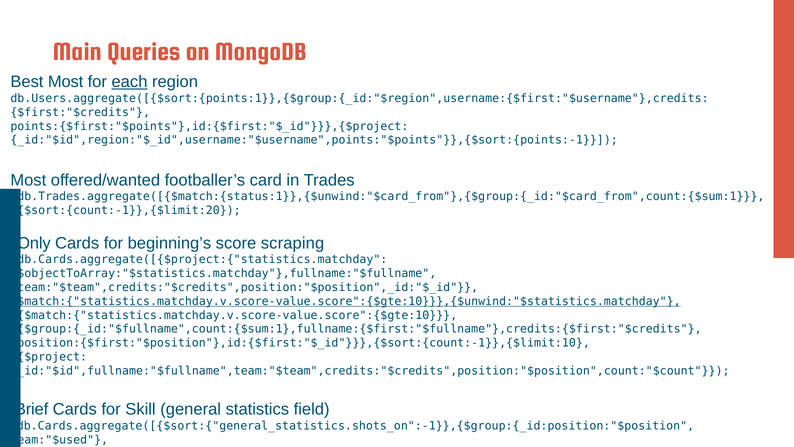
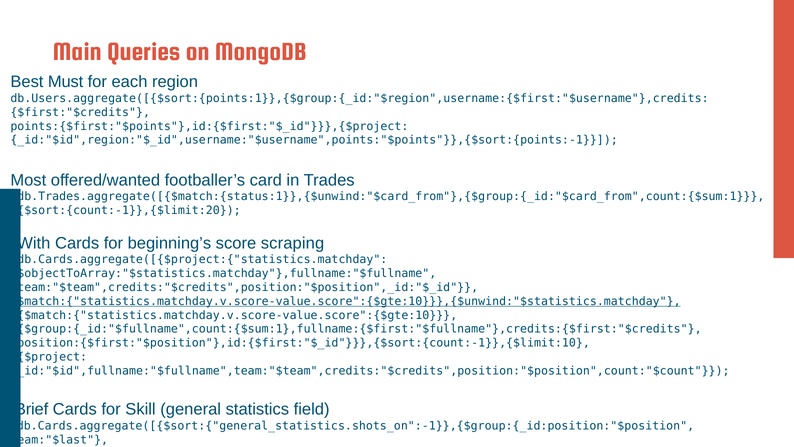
Best Most: Most -> Must (66, 82)
each underline: present -> none (129, 82)
Only: Only -> With (34, 243)
team:"$used: team:"$used -> team:"$last (59, 439)
